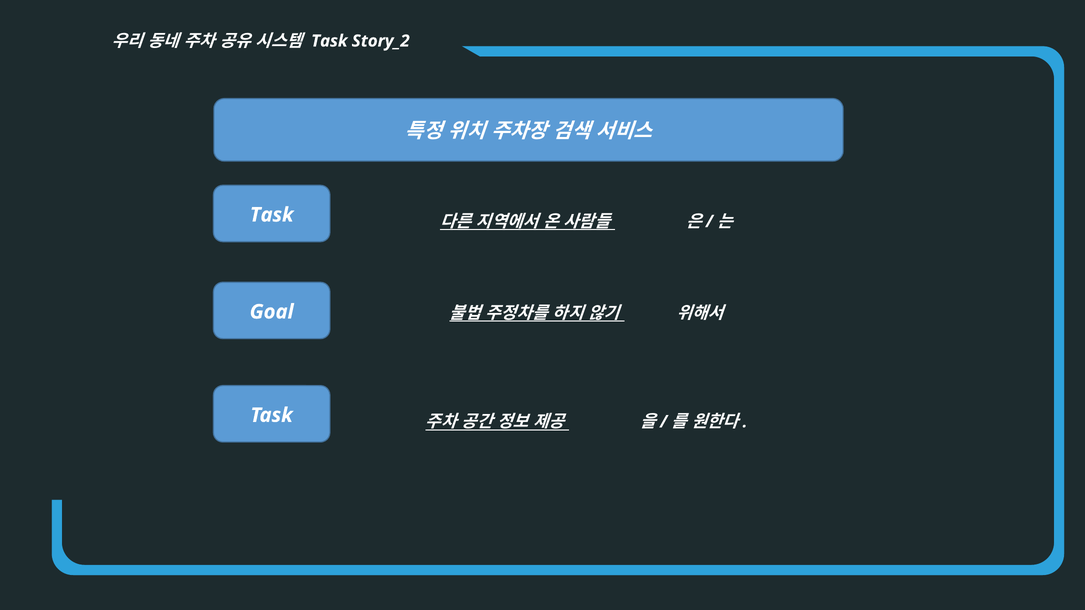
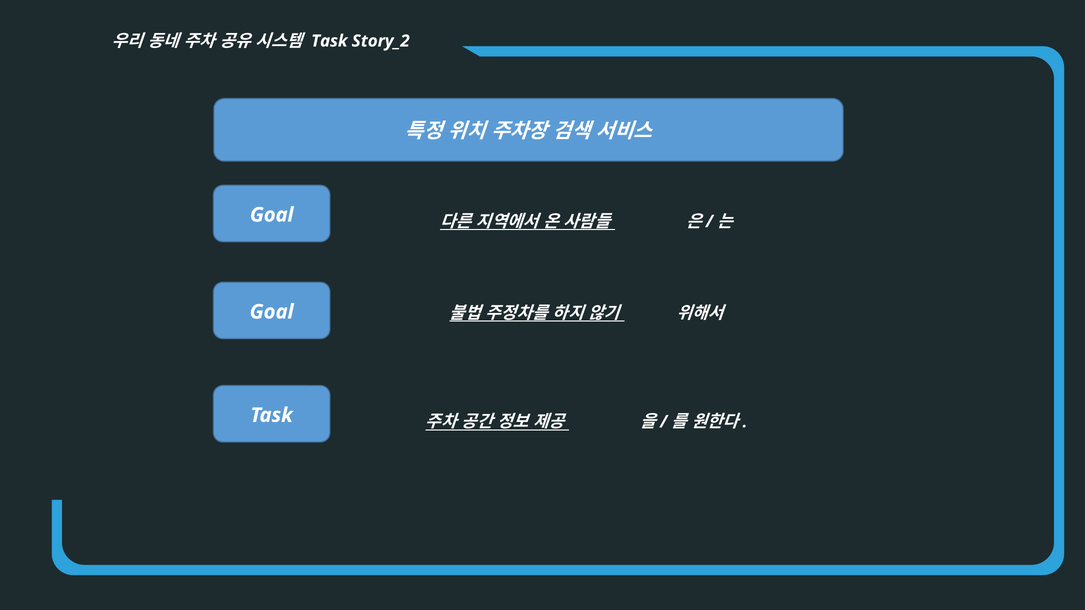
Task: Task -> Goal (272, 215)
